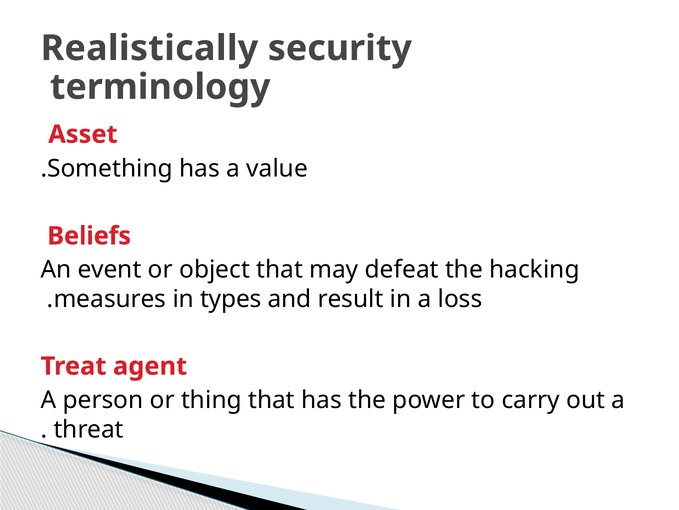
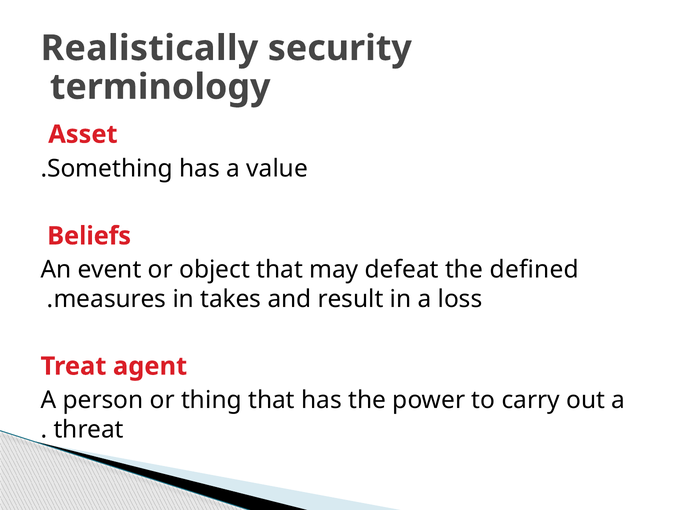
hacking: hacking -> defined (534, 269)
types: types -> takes (231, 299)
